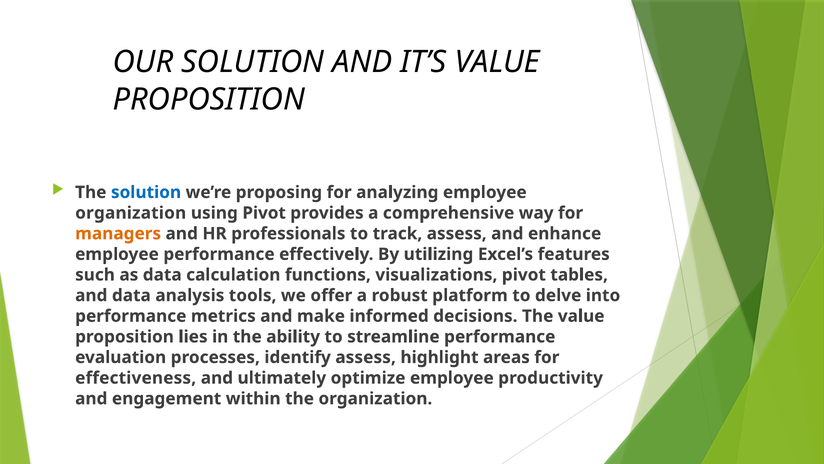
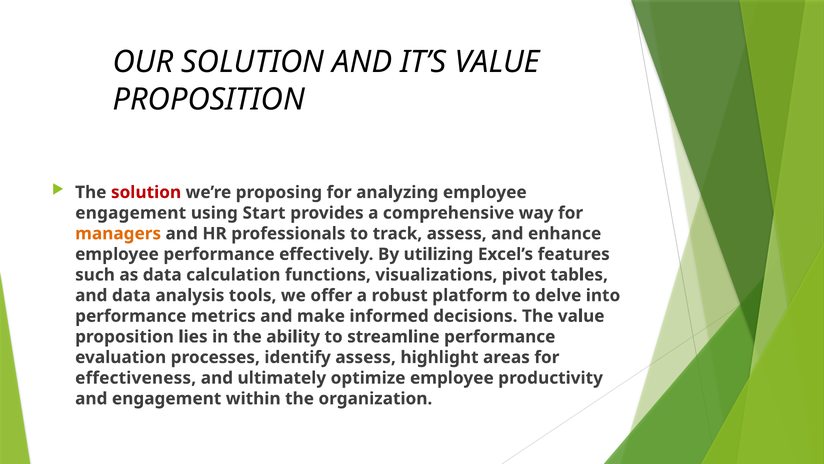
solution colour: blue -> red (146, 192)
organization: organization -> engagement (131, 213)
using Pivot: Pivot -> Start (264, 213)
